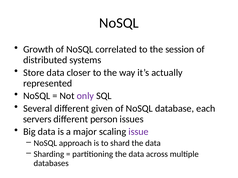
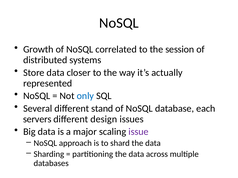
only colour: purple -> blue (85, 96)
given: given -> stand (102, 109)
person: person -> design (104, 119)
